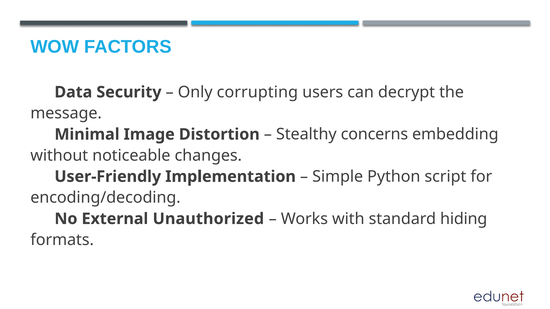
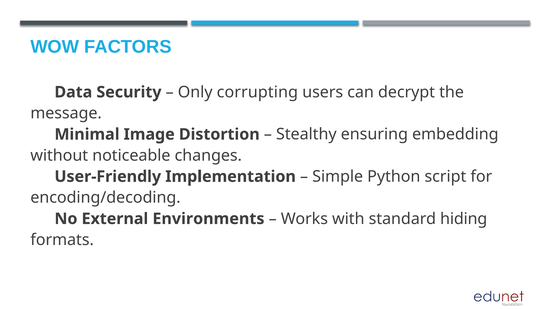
concerns: concerns -> ensuring (374, 135)
Unauthorized: Unauthorized -> Environments (208, 219)
